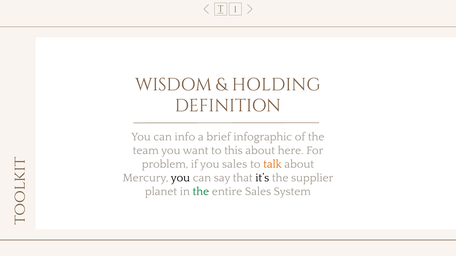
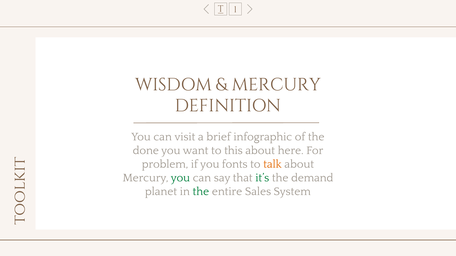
HOLDING: HOLDING -> MERCURY (276, 85)
info: info -> visit (185, 137)
team: team -> done (146, 151)
you sales: sales -> fonts (235, 164)
you colour: black -> green (180, 178)
it’s colour: black -> green (262, 178)
supplier: supplier -> demand (312, 178)
